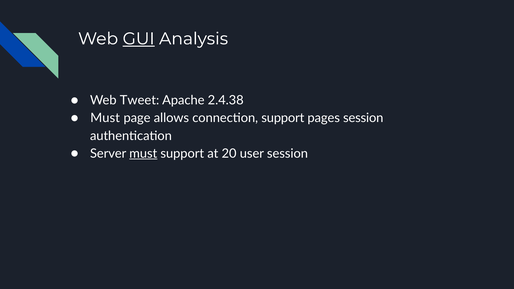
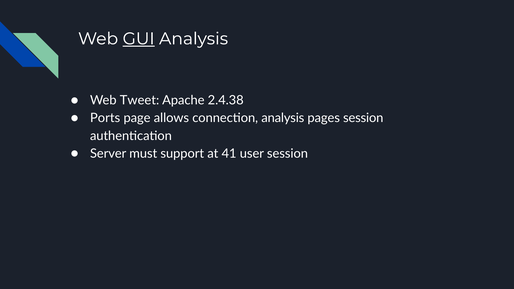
Must: Must -> Ports (105, 118)
connection support: support -> analysis (283, 118)
must underline: present -> none (143, 154)
20: 20 -> 41 (229, 154)
